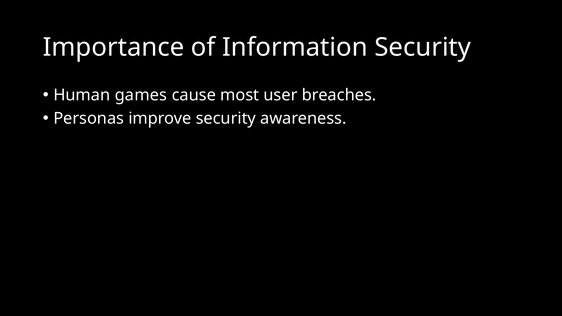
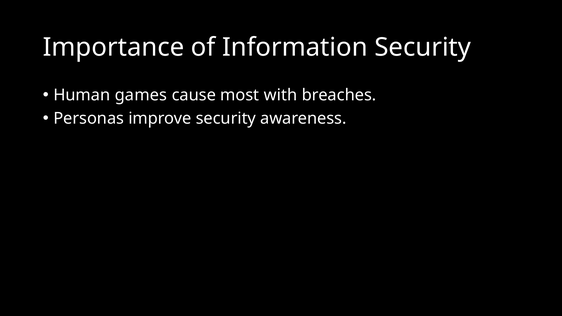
user: user -> with (280, 95)
